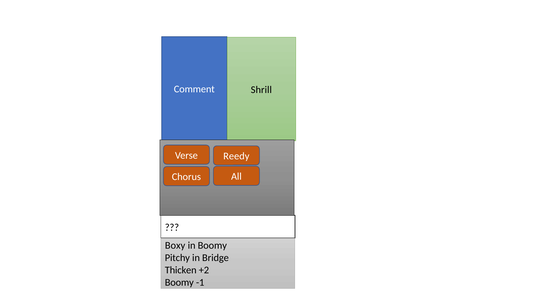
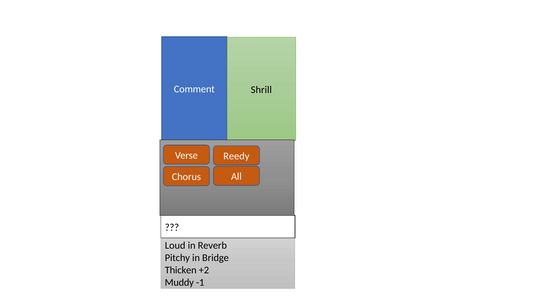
Boxy: Boxy -> Loud (175, 245)
in Boomy: Boomy -> Reverb (212, 245)
Boomy: Boomy -> Muddy (179, 282)
